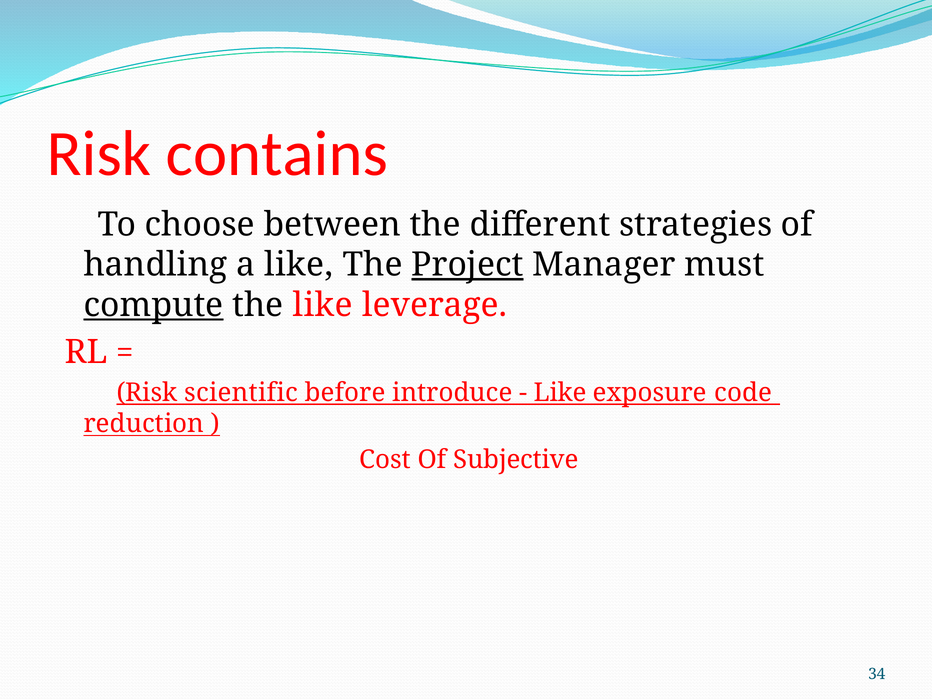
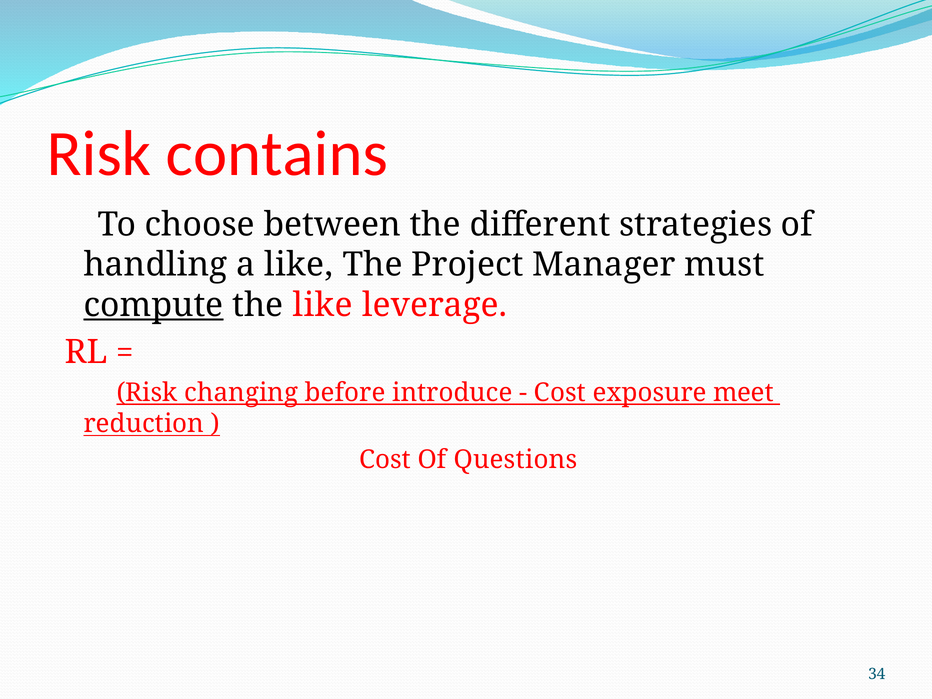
Project underline: present -> none (467, 265)
scientific: scientific -> changing (241, 393)
Like: Like -> Cost (560, 393)
code: code -> meet (743, 393)
Subjective: Subjective -> Questions (516, 460)
